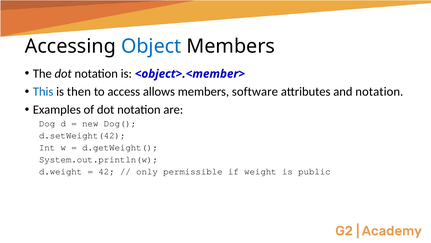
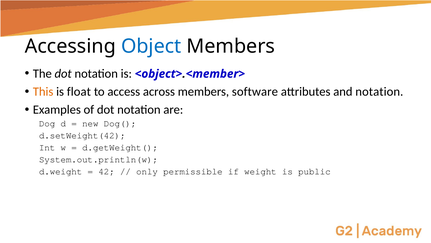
This colour: blue -> orange (43, 91)
then: then -> float (79, 91)
allows: allows -> across (159, 91)
